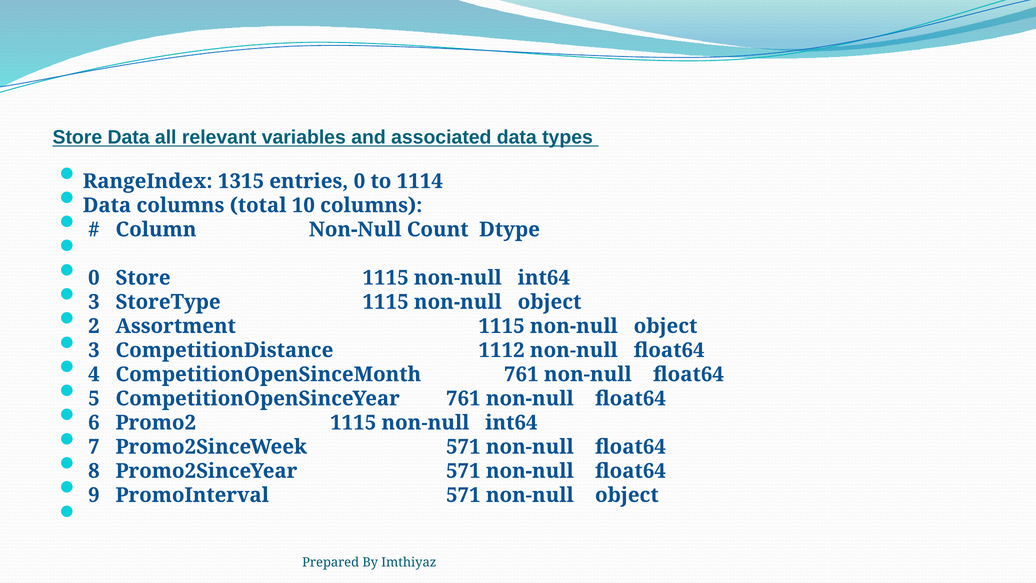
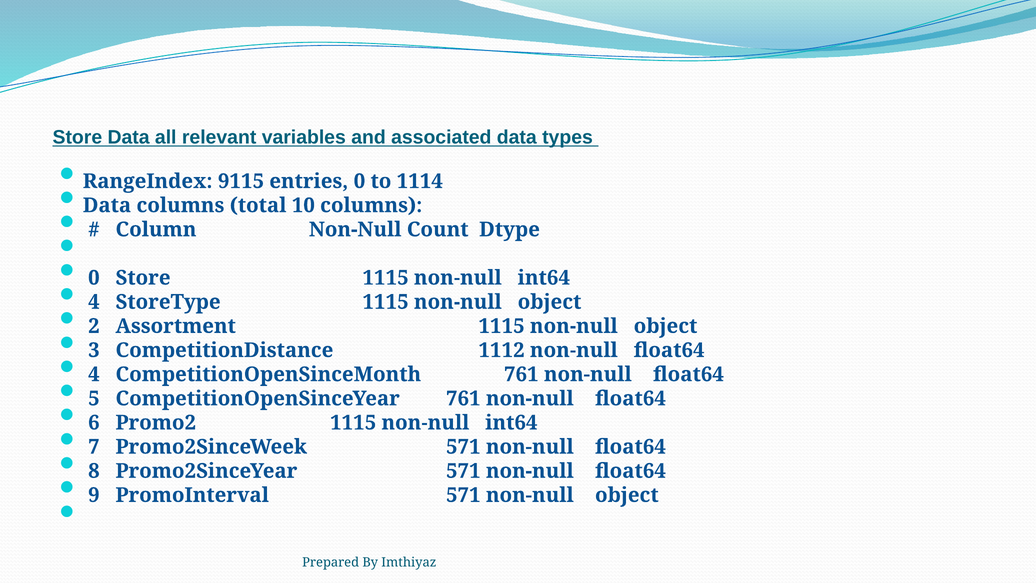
1315: 1315 -> 9115 (241, 181)
3: 3 -> 4 (94, 302)
